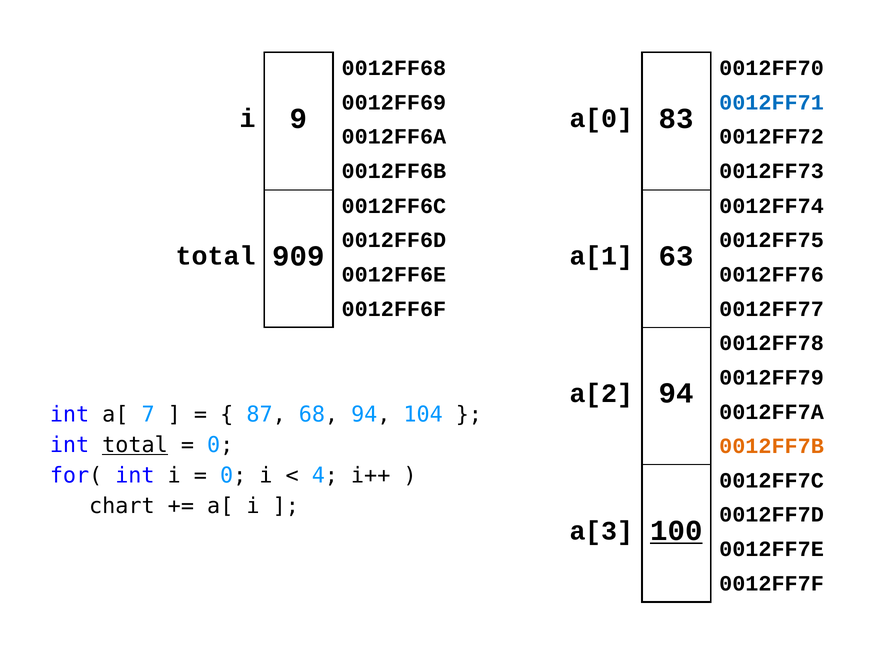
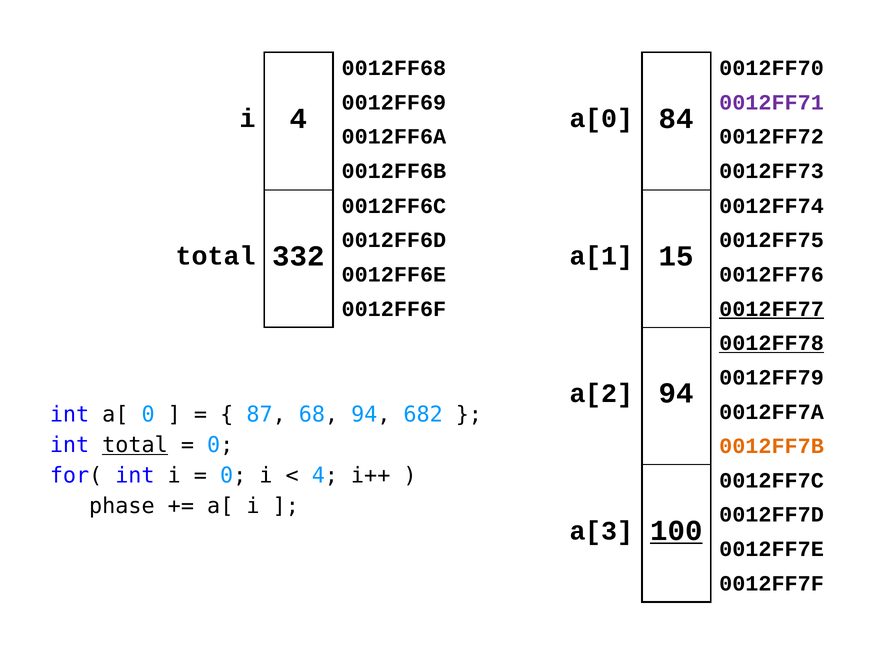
0012FF71 colour: blue -> purple (772, 102)
i 9: 9 -> 4 (299, 118)
83: 83 -> 84 (676, 118)
909: 909 -> 332 (299, 256)
63: 63 -> 15 (676, 256)
0012FF77 underline: none -> present (772, 309)
0012FF78 underline: none -> present (772, 343)
a[ 7: 7 -> 0 (148, 415)
104: 104 -> 682 (423, 415)
chart: chart -> phase (122, 506)
